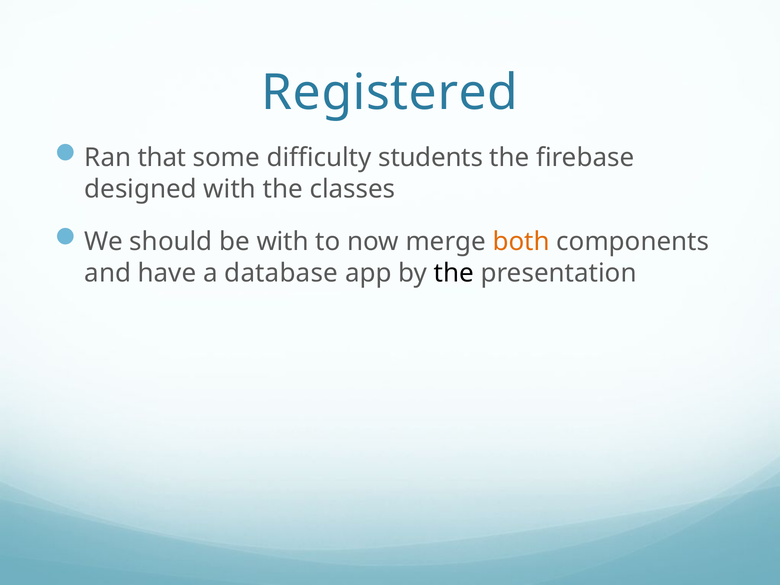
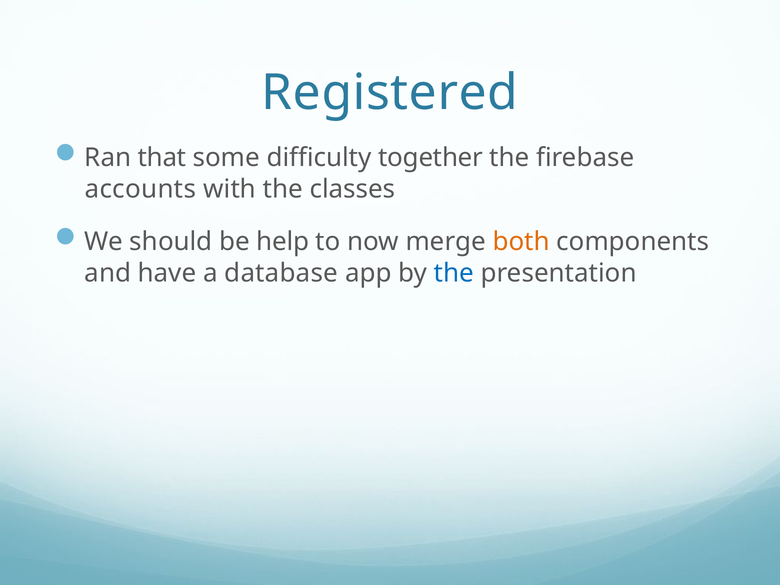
students: students -> together (431, 158)
designed: designed -> accounts (140, 189)
be with: with -> help (283, 242)
the colour: black -> blue (454, 273)
